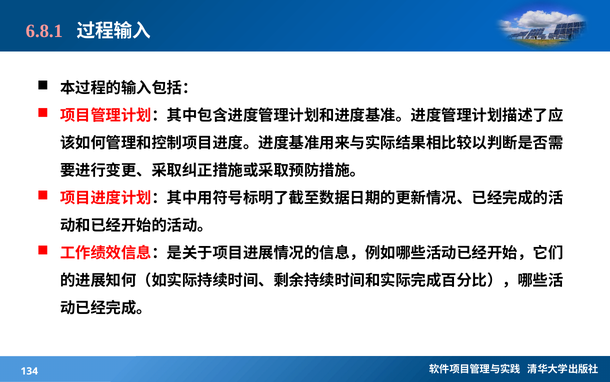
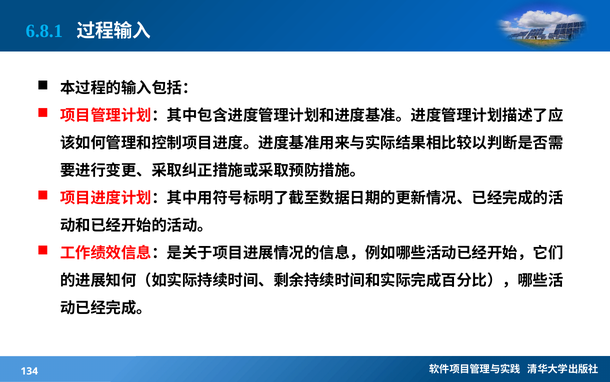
6.8.1 colour: pink -> light blue (44, 31)
